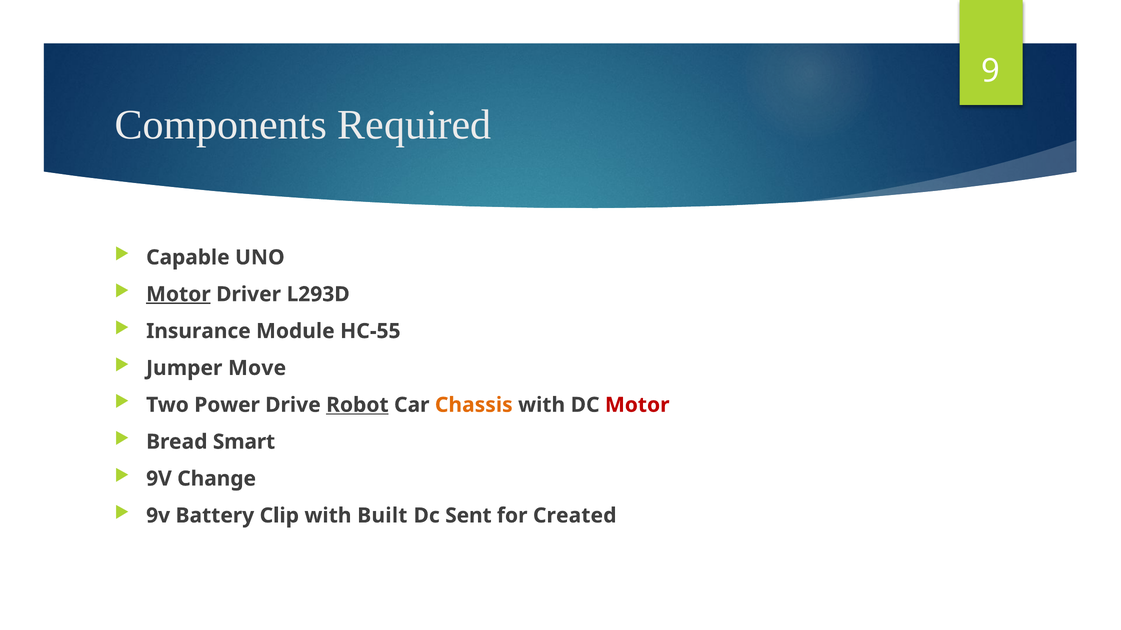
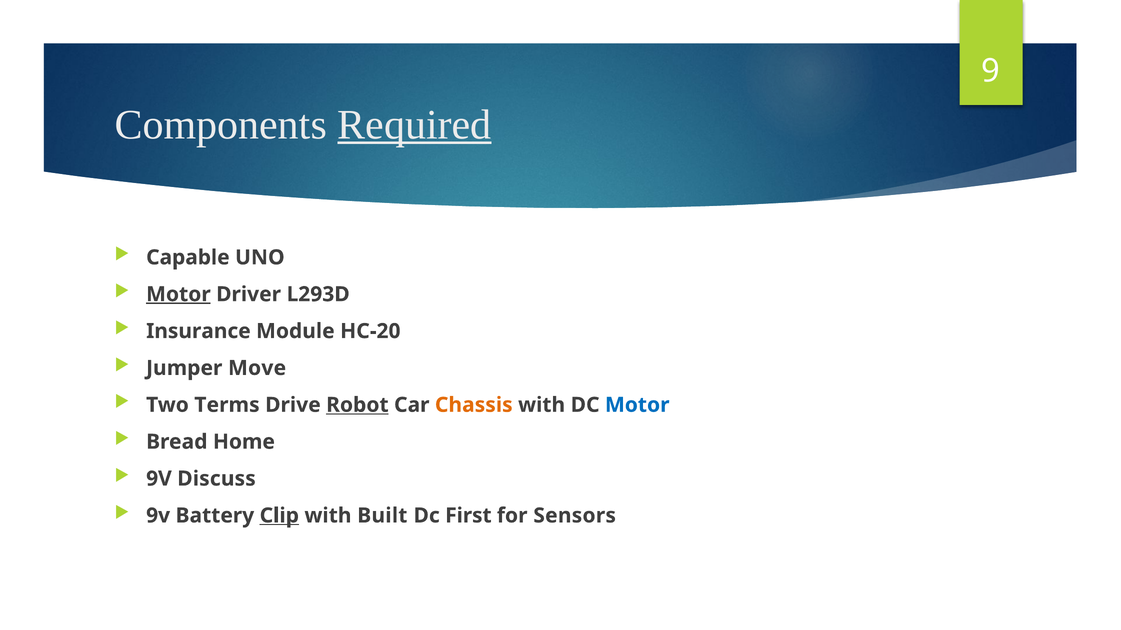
Required underline: none -> present (414, 125)
HC-55: HC-55 -> HC-20 (370, 331)
Power: Power -> Terms (227, 405)
Motor colour: red -> blue (637, 405)
Smart: Smart -> Home (244, 442)
Change: Change -> Discuss (217, 479)
Clip underline: none -> present (279, 516)
Sent: Sent -> First (468, 516)
Created: Created -> Sensors (575, 516)
